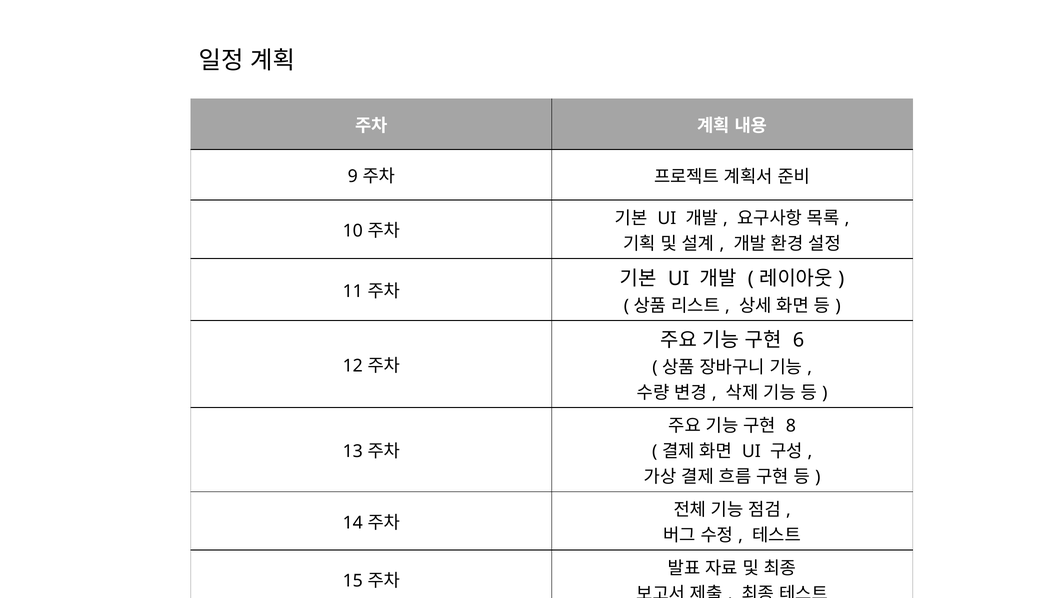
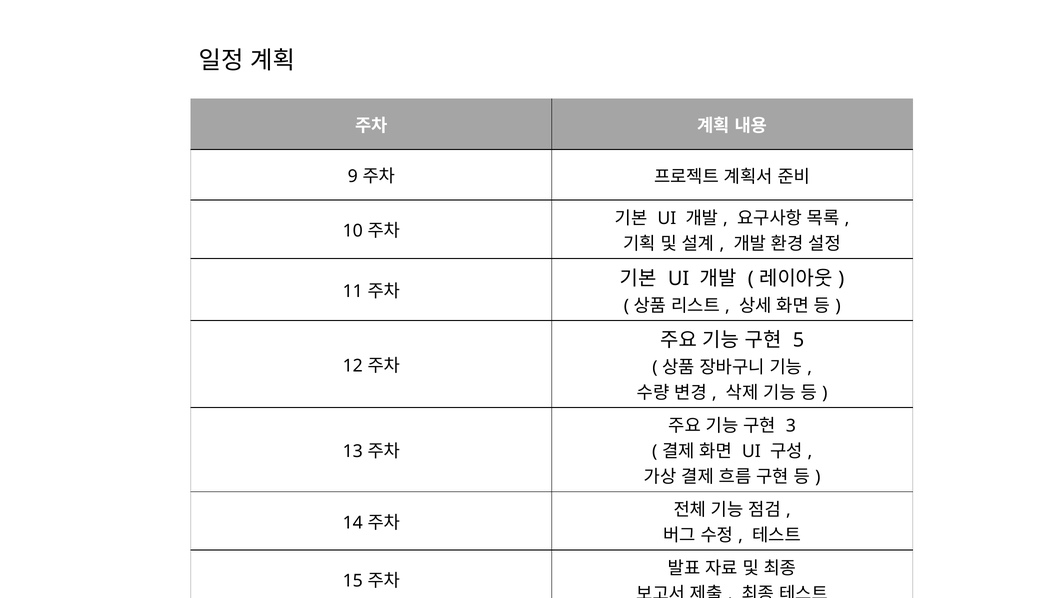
6: 6 -> 5 (798, 340)
8: 8 -> 3 (791, 426)
